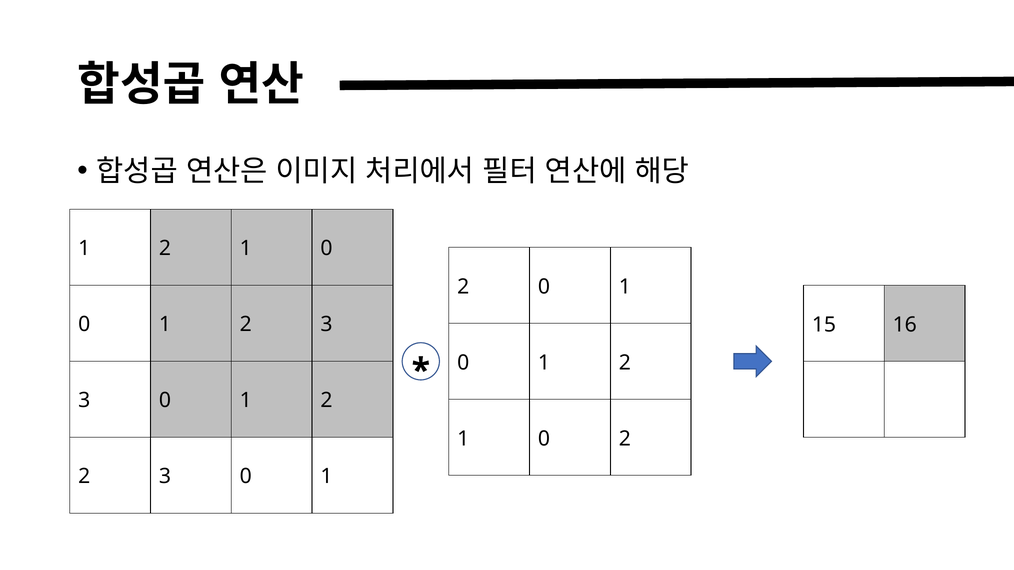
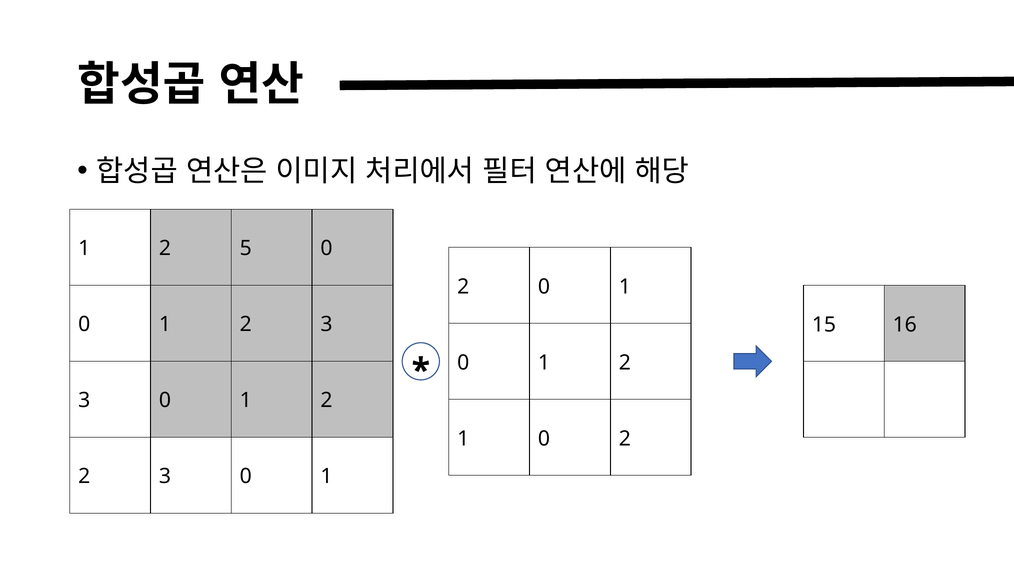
1: 1 -> 5 (246, 249)
